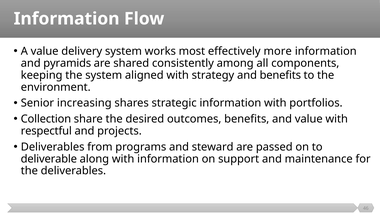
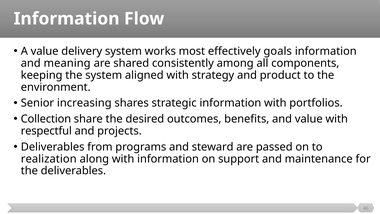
more: more -> goals (278, 51)
pyramids: pyramids -> meaning (67, 63)
and benefits: benefits -> product (280, 75)
deliverable: deliverable -> realization (49, 159)
